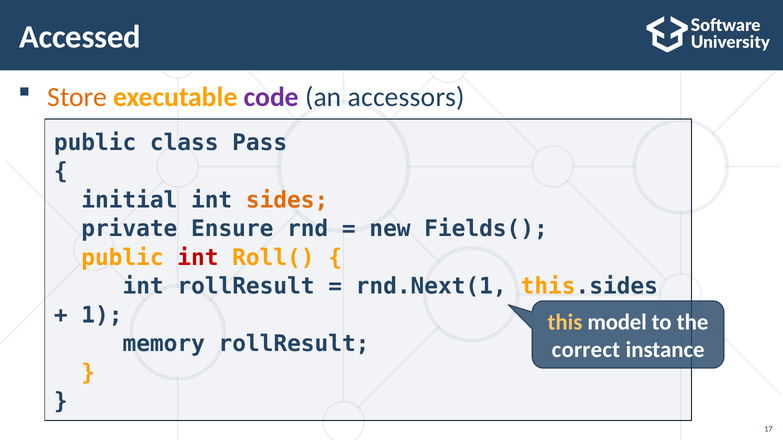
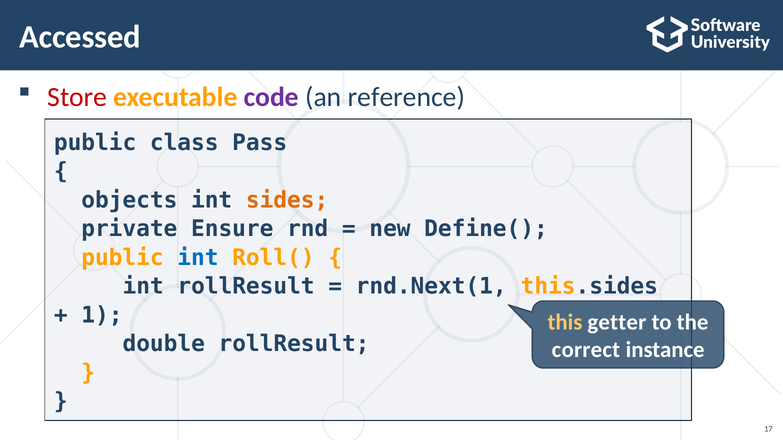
Store colour: orange -> red (77, 97)
accessors: accessors -> reference (406, 97)
initial: initial -> objects (129, 200)
Fields(: Fields( -> Define( (486, 229)
int colour: red -> blue (198, 258)
model: model -> getter (617, 323)
memory: memory -> double (164, 344)
